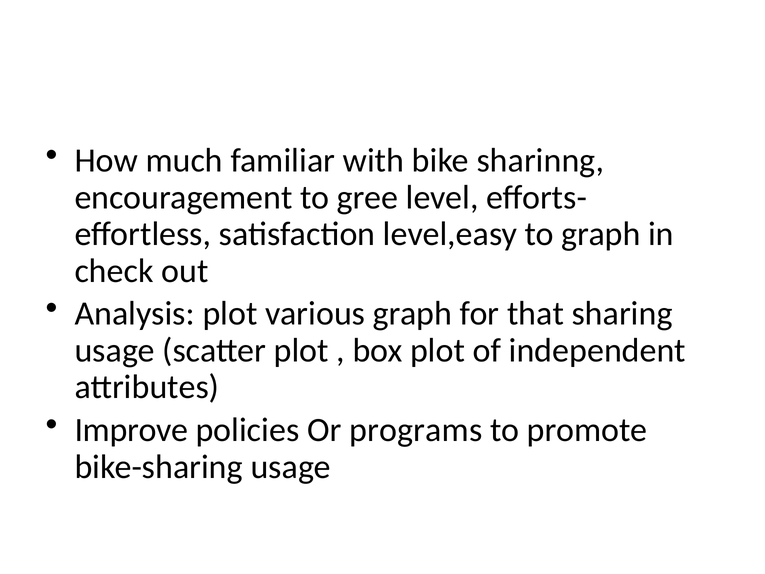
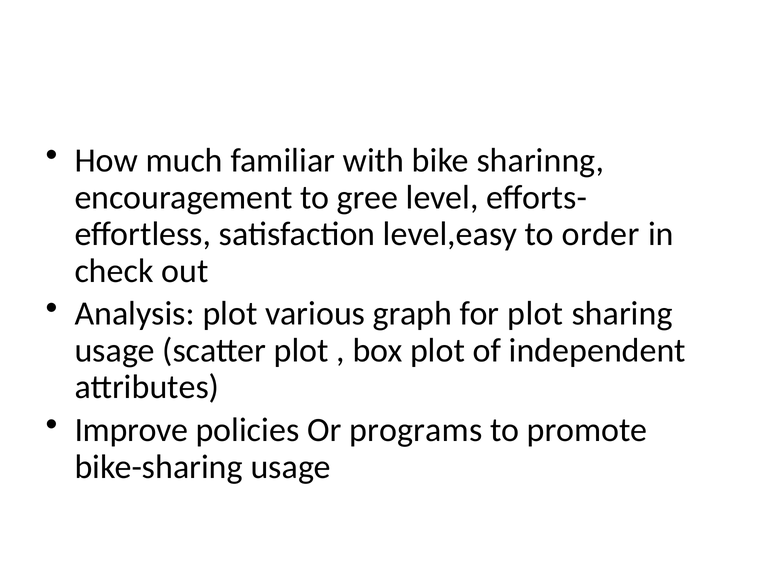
to graph: graph -> order (601, 234)
for that: that -> plot (535, 314)
